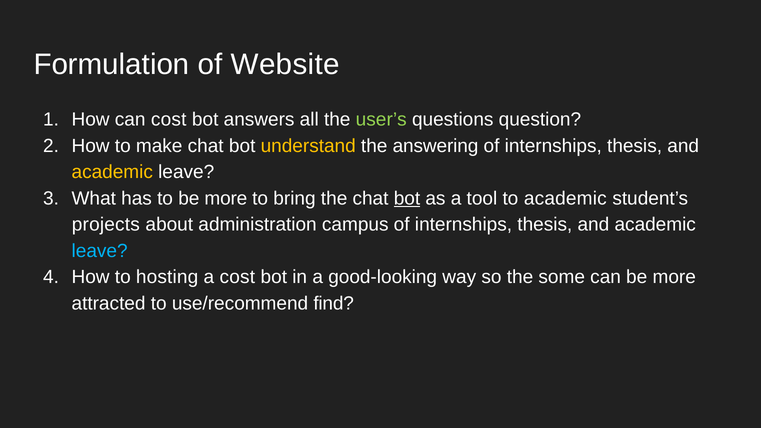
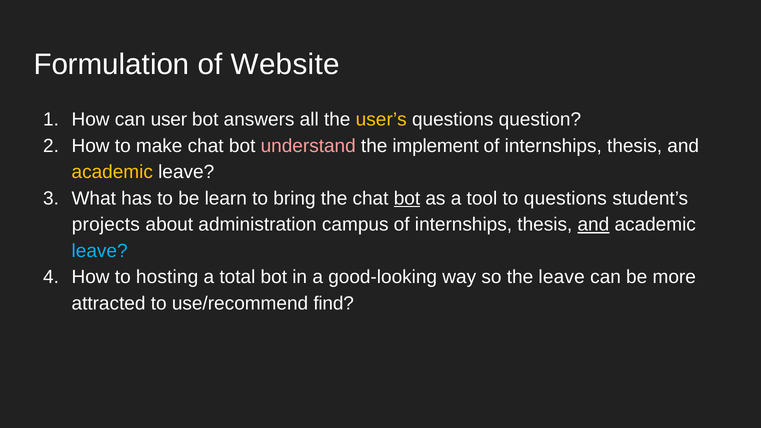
can cost: cost -> user (169, 120)
user’s colour: light green -> yellow (381, 120)
understand colour: yellow -> pink (308, 146)
answering: answering -> implement (436, 146)
to be more: more -> learn (226, 198)
to academic: academic -> questions (565, 198)
and underline: none -> present (593, 225)
a cost: cost -> total (237, 277)
the some: some -> leave (562, 277)
